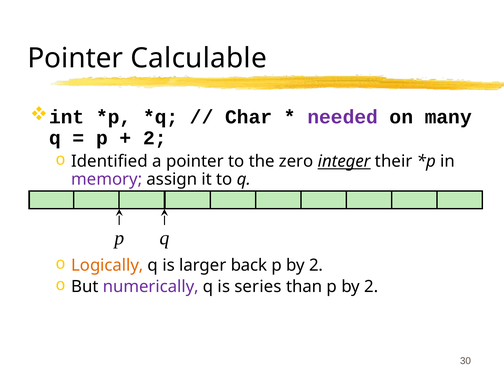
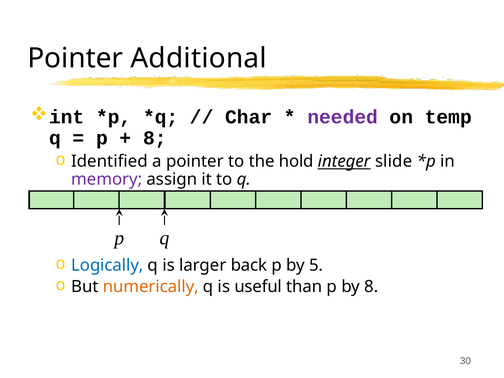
Calculable: Calculable -> Additional (199, 58)
many: many -> temp (448, 117)
2: 2 -> 8 (155, 138)
zero: zero -> hold (296, 161)
their: their -> slide (394, 161)
Logically colour: orange -> blue (107, 265)
2: 2 -> 5 (316, 265)
numerically colour: purple -> orange (151, 287)
series: series -> useful (258, 287)
than p by 2: 2 -> 8 (371, 287)
